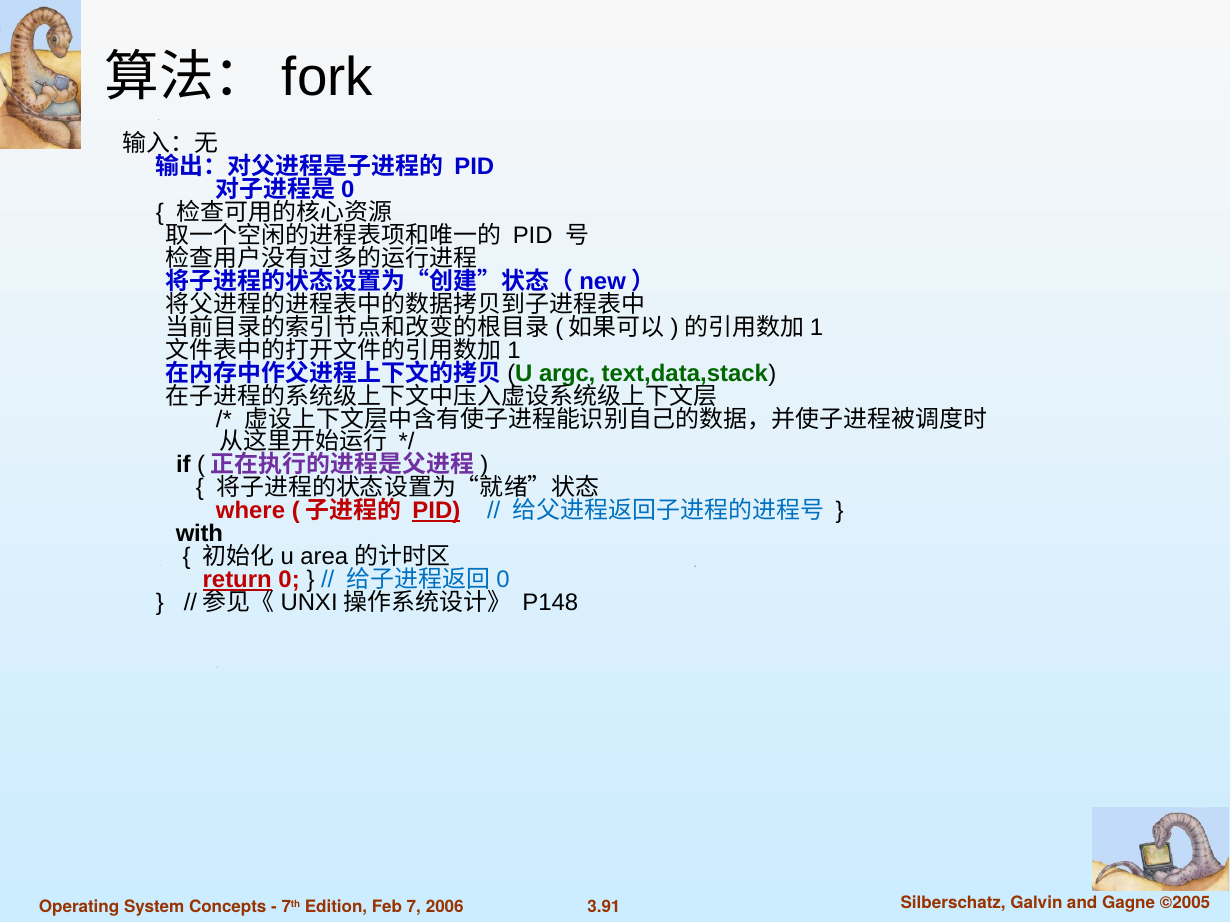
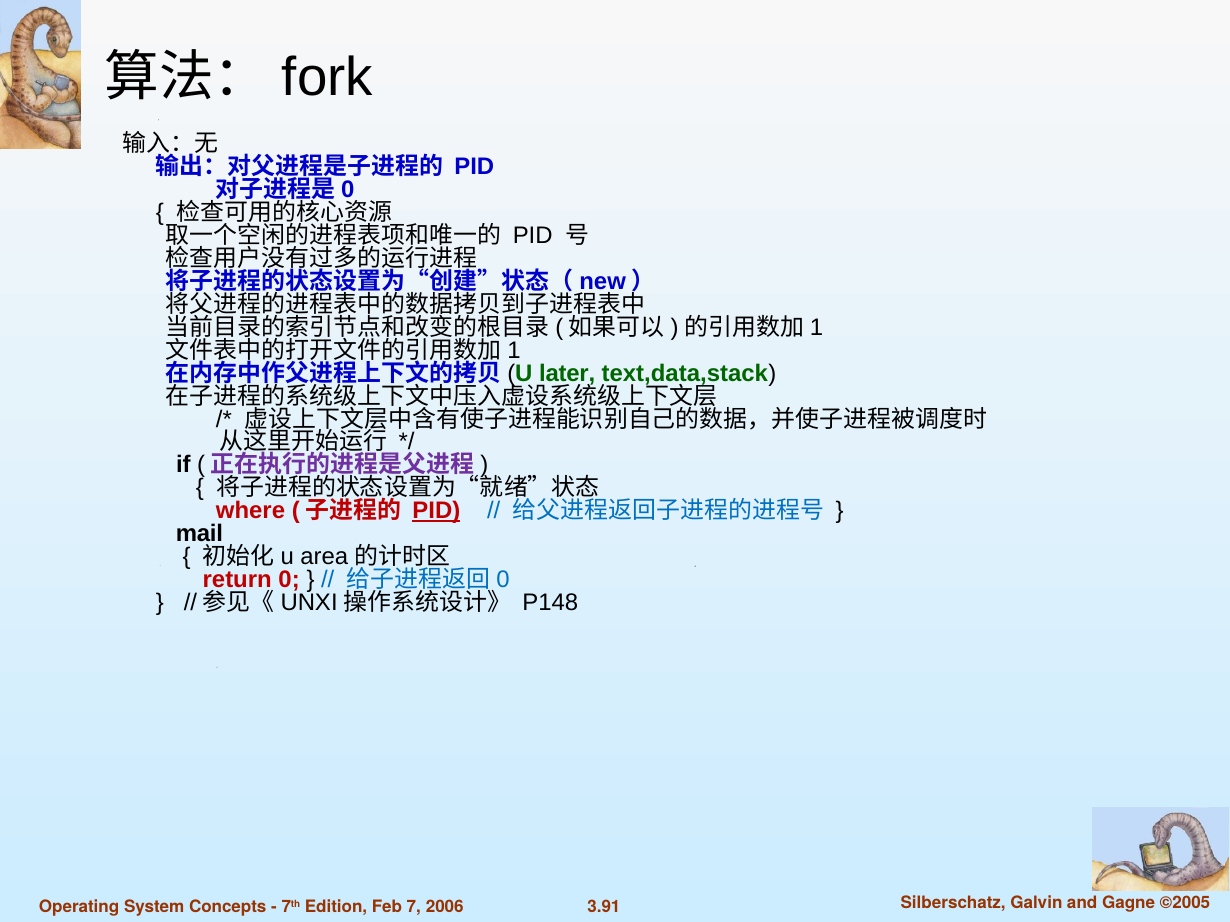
argc: argc -> later (567, 373)
with: with -> mail (199, 534)
return underline: present -> none (237, 580)
